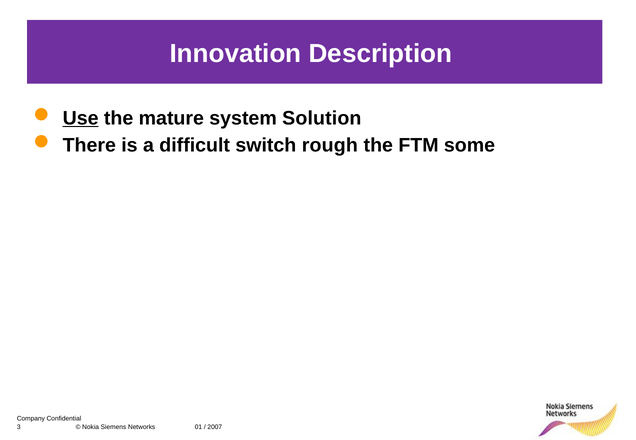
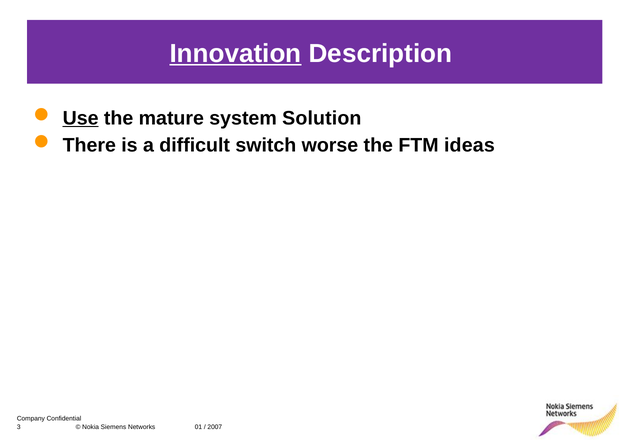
Innovation underline: none -> present (235, 54)
rough: rough -> worse (330, 145)
some: some -> ideas (469, 145)
